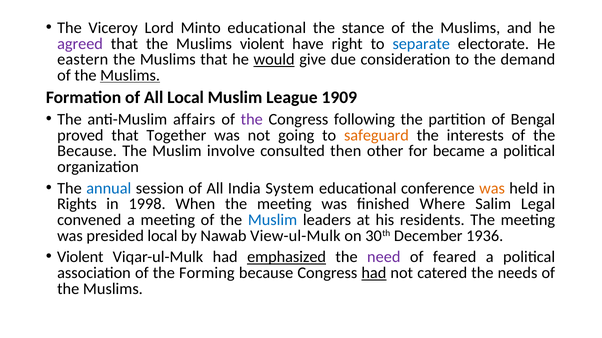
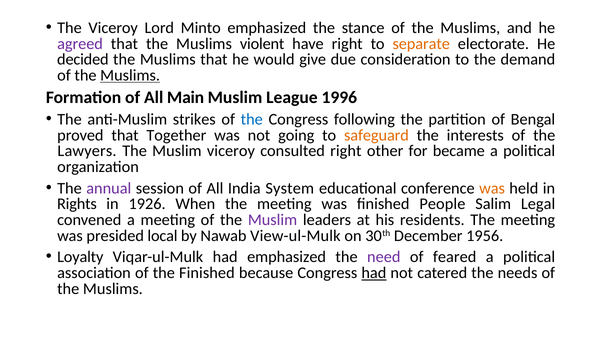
Minto educational: educational -> emphasized (267, 28)
separate colour: blue -> orange (421, 44)
eastern: eastern -> decided (83, 60)
would underline: present -> none (274, 60)
All Local: Local -> Main (186, 97)
1909: 1909 -> 1996 (339, 97)
affairs: affairs -> strikes (194, 120)
the colour: purple -> blue (252, 120)
Because: Because -> Lawyers (87, 151)
Muslim involve: involve -> viceroy (231, 151)
consulted then: then -> right (346, 151)
annual colour: blue -> purple (109, 189)
1998: 1998 -> 1926 (147, 204)
Where: Where -> People (442, 204)
Muslim colour: blue -> purple (273, 220)
1936: 1936 -> 1956 (485, 236)
Violent: Violent -> Loyalty (80, 258)
emphasized underline: present -> none (287, 258)
the Forming: Forming -> Finished (207, 273)
